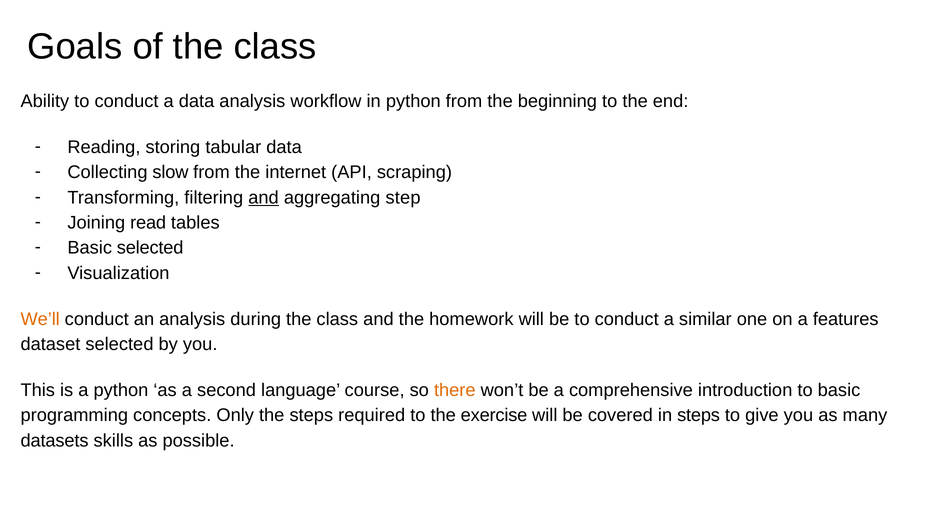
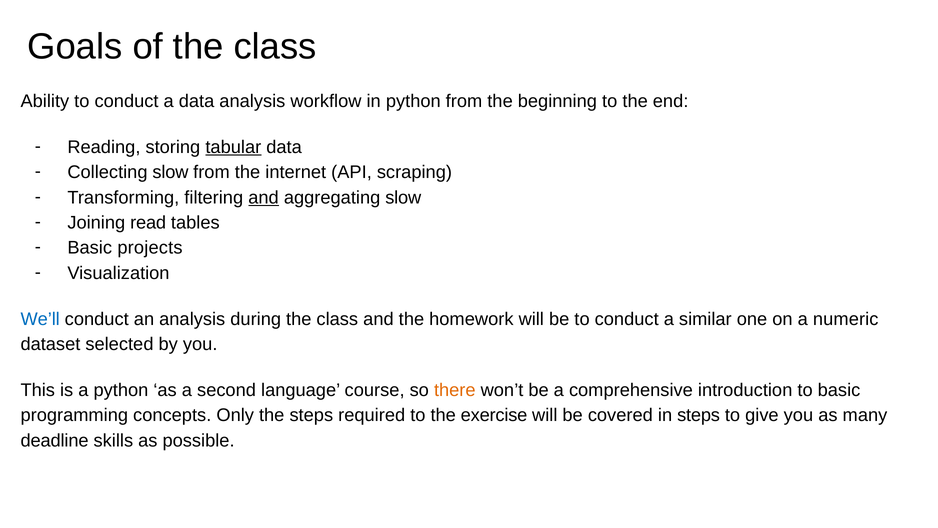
tabular underline: none -> present (233, 147)
aggregating step: step -> slow (403, 197)
Basic selected: selected -> projects (150, 248)
We’ll colour: orange -> blue (40, 319)
features: features -> numeric (846, 319)
datasets: datasets -> deadline (55, 440)
